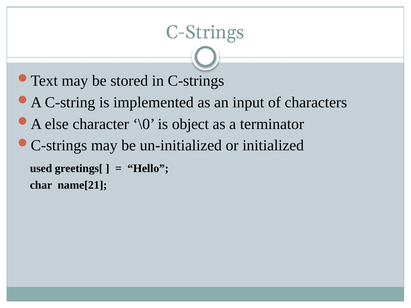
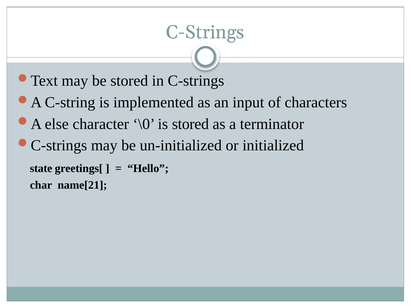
is object: object -> stored (190, 124)
used: used -> state (41, 169)
